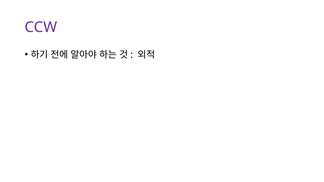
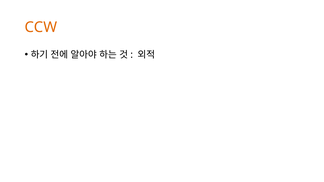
CCW colour: purple -> orange (41, 27)
